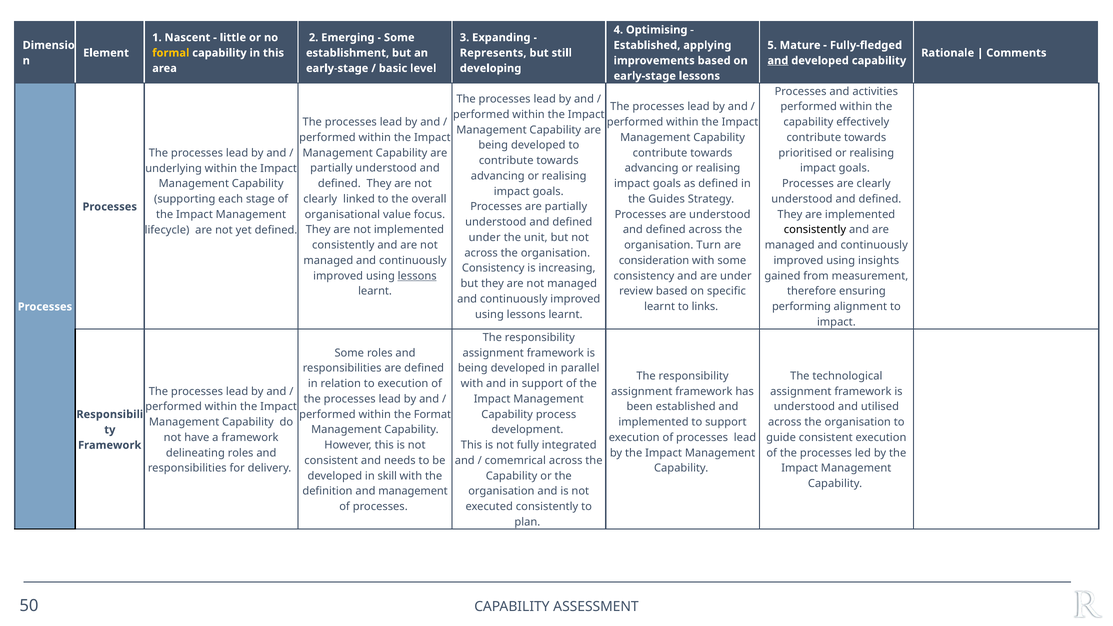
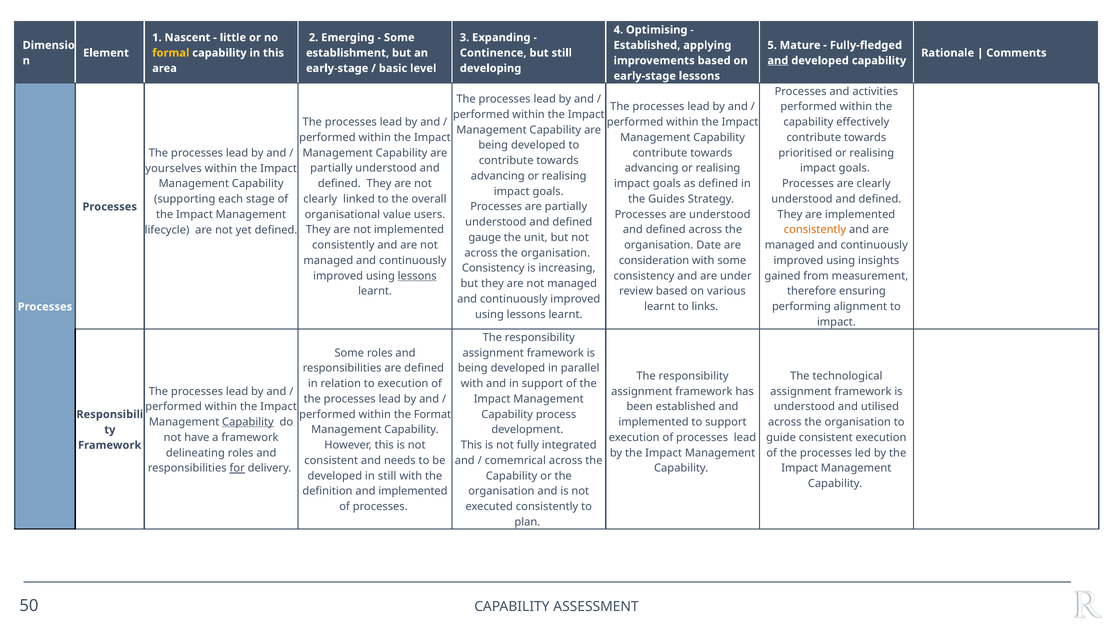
Represents: Represents -> Continence (493, 53)
underlying: underlying -> yourselves (174, 168)
focus: focus -> users (430, 214)
consistently colour: black -> orange (815, 230)
under: under -> gauge (485, 238)
Turn: Turn -> Date (709, 245)
specific: specific -> various (726, 291)
Capability underline: none -> present (248, 422)
for underline: none -> present (237, 468)
in skill: skill -> still (387, 476)
definition and management: management -> implemented (413, 491)
